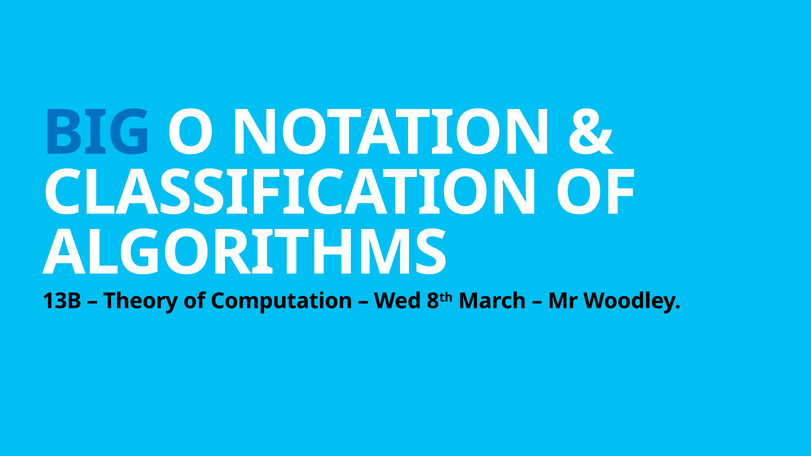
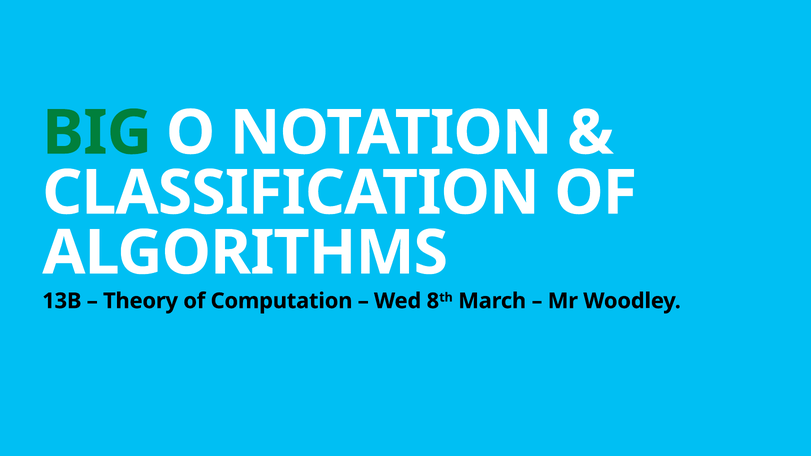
BIG colour: blue -> green (97, 133)
